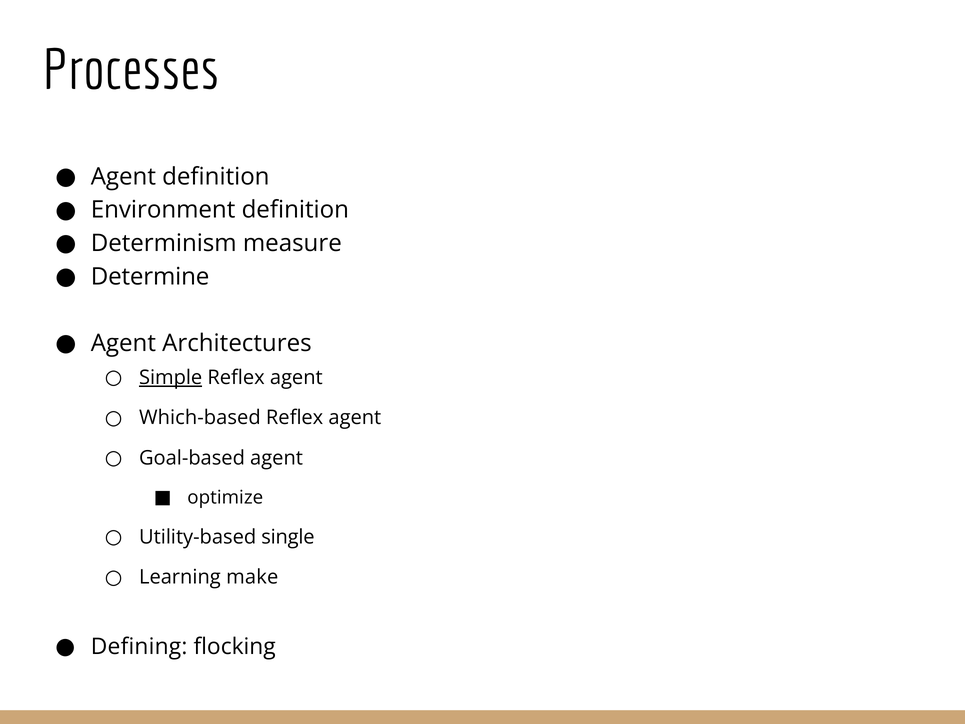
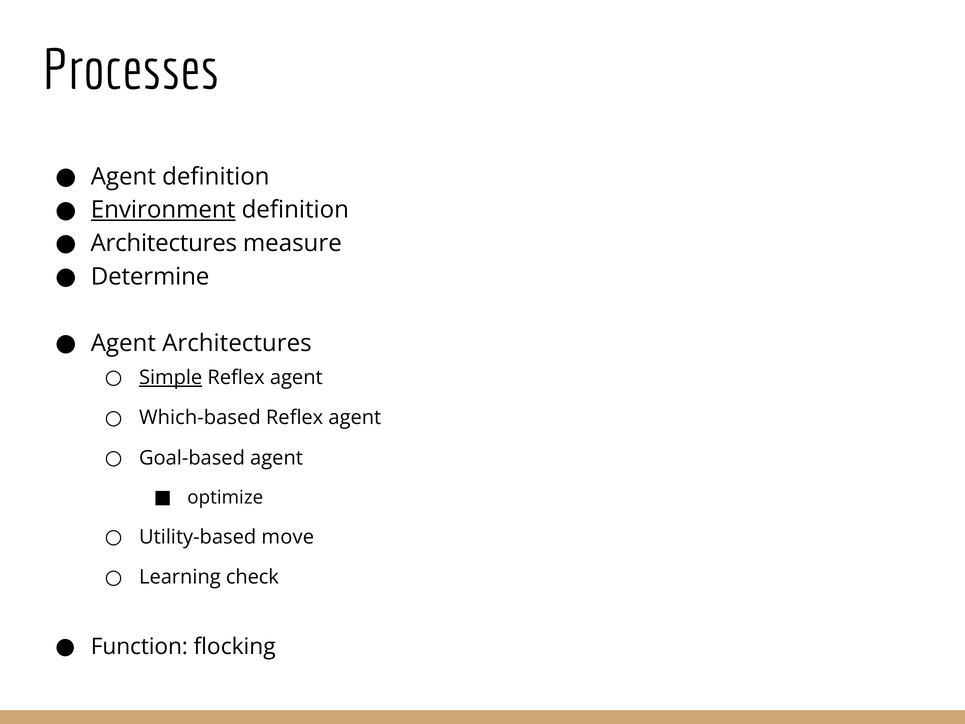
Environment underline: none -> present (163, 210)
Determinism: Determinism -> Architectures (164, 243)
single: single -> move (288, 537)
make: make -> check (252, 577)
Defining: Defining -> Function (139, 646)
